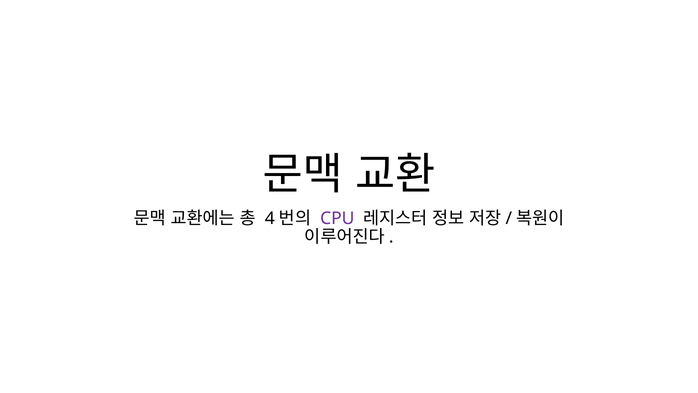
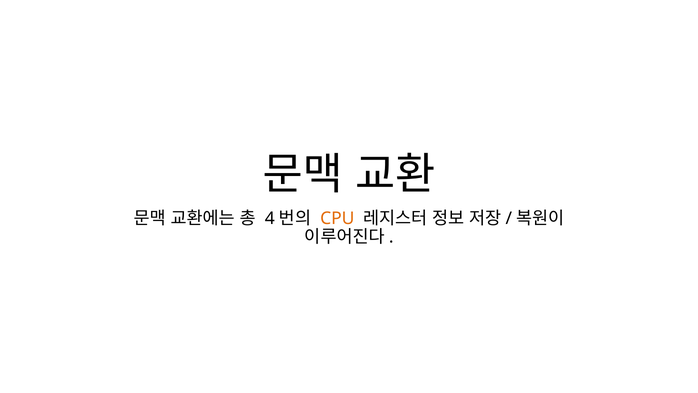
CPU colour: purple -> orange (337, 218)
